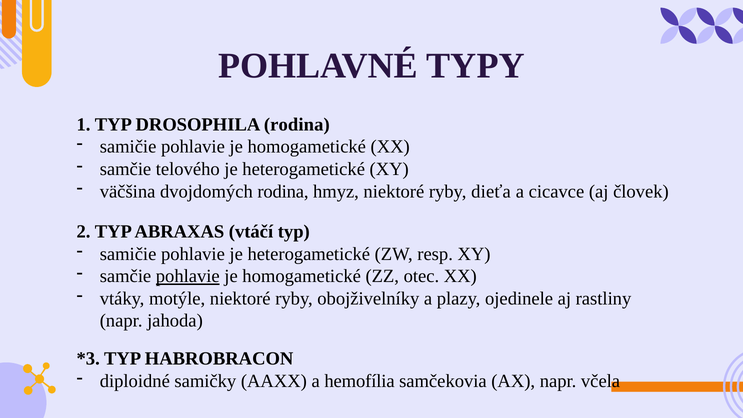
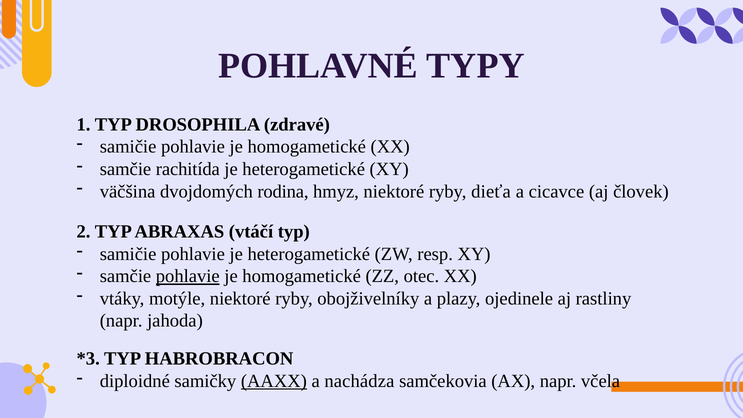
DROSOPHILA rodina: rodina -> zdravé (297, 124)
telového: telového -> rachitída (188, 169)
AAXX underline: none -> present (274, 381)
hemofília: hemofília -> nachádza (359, 381)
